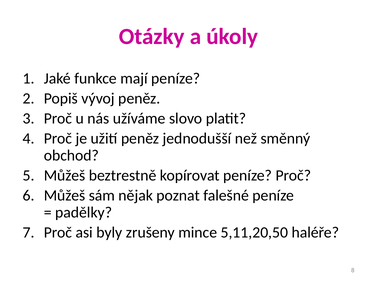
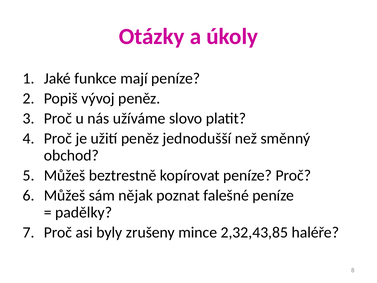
5,11,20,50: 5,11,20,50 -> 2,32,43,85 (254, 232)
